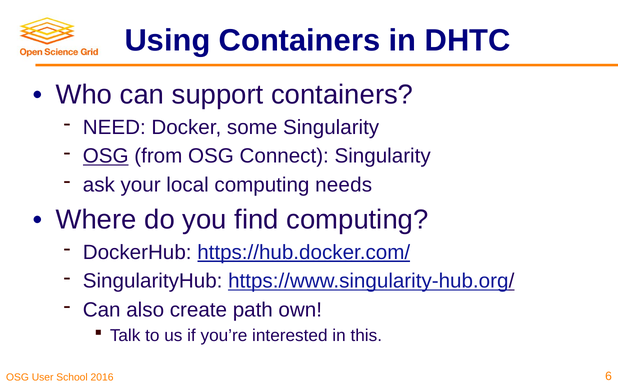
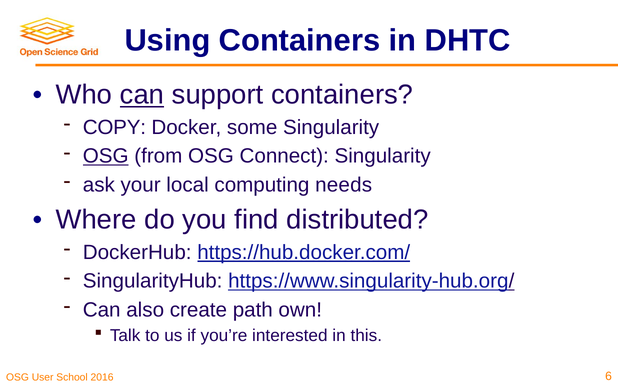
can underline: none -> present (142, 95)
NEED: NEED -> COPY (114, 127)
find computing: computing -> distributed (357, 220)
